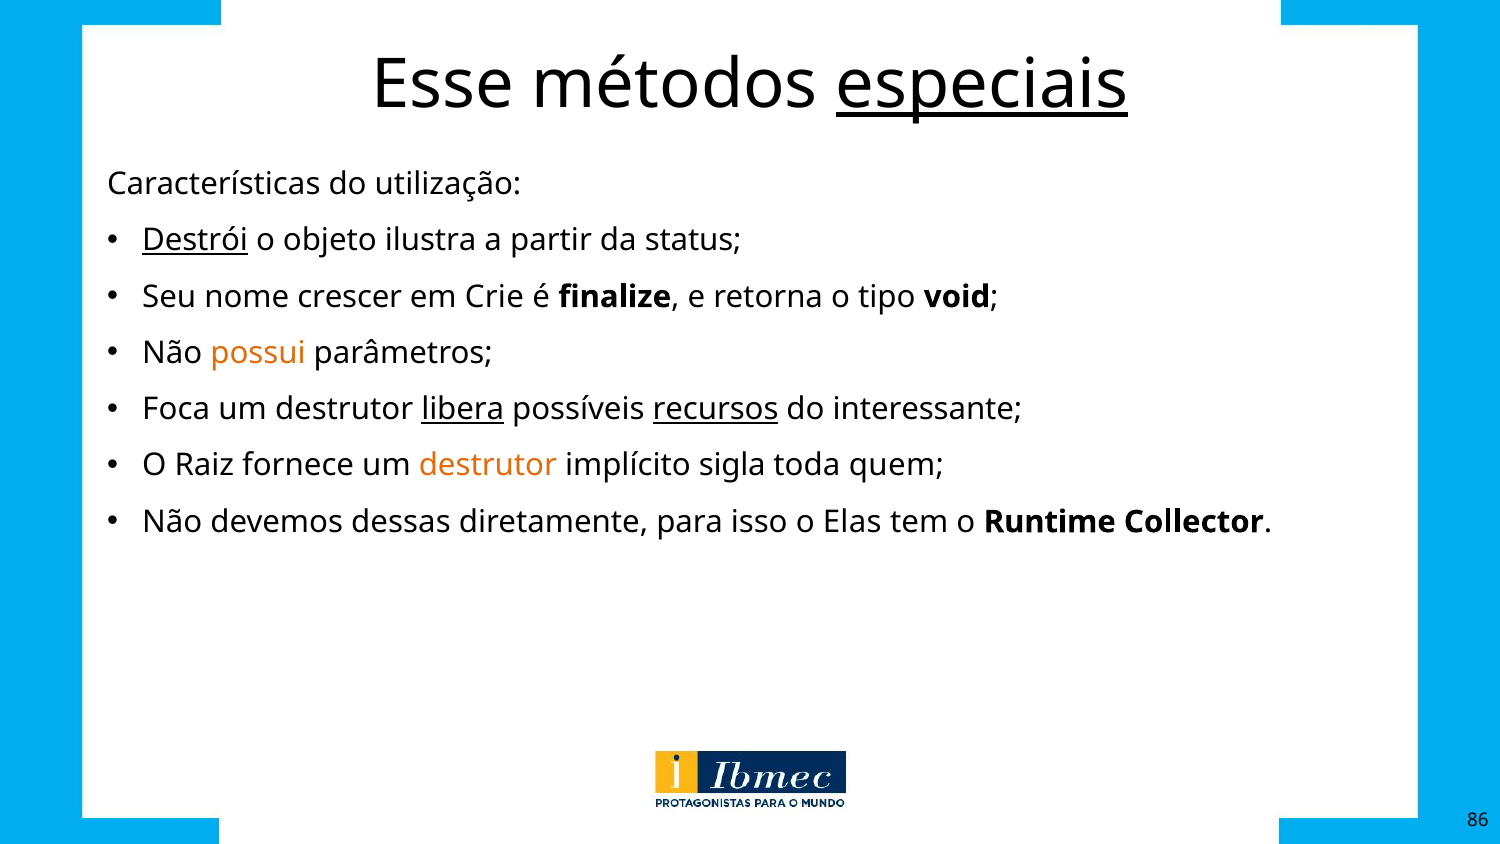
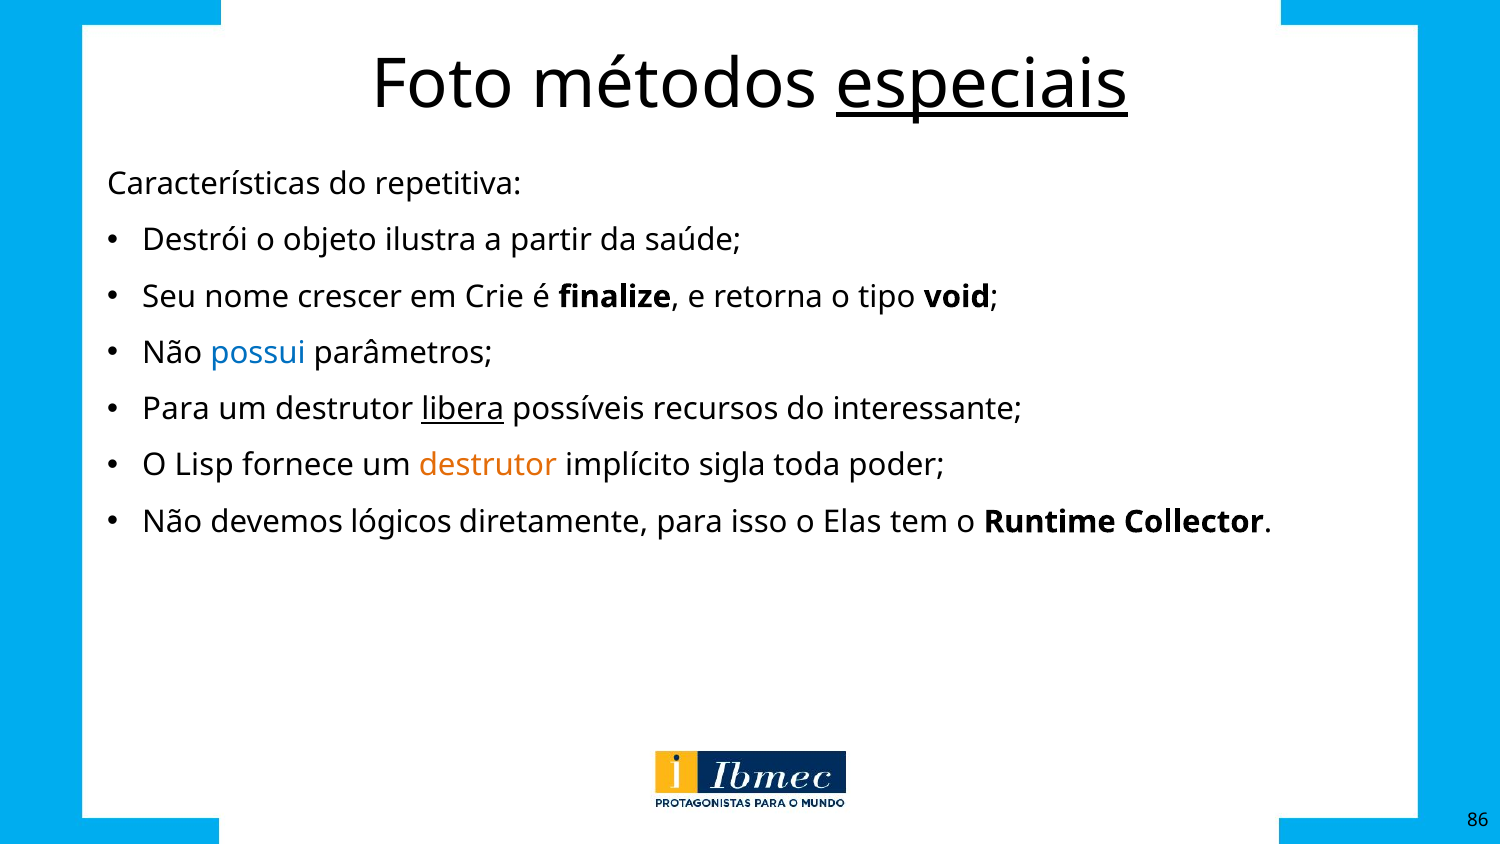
Esse: Esse -> Foto (443, 85)
utilização: utilização -> repetitiva (448, 184)
Destrói underline: present -> none (195, 241)
status: status -> saúde (693, 241)
possui colour: orange -> blue (258, 353)
Foca: Foca -> Para (176, 409)
recursos underline: present -> none (716, 409)
Raiz: Raiz -> Lisp (204, 466)
quem: quem -> poder (897, 466)
dessas: dessas -> lógicos (401, 522)
